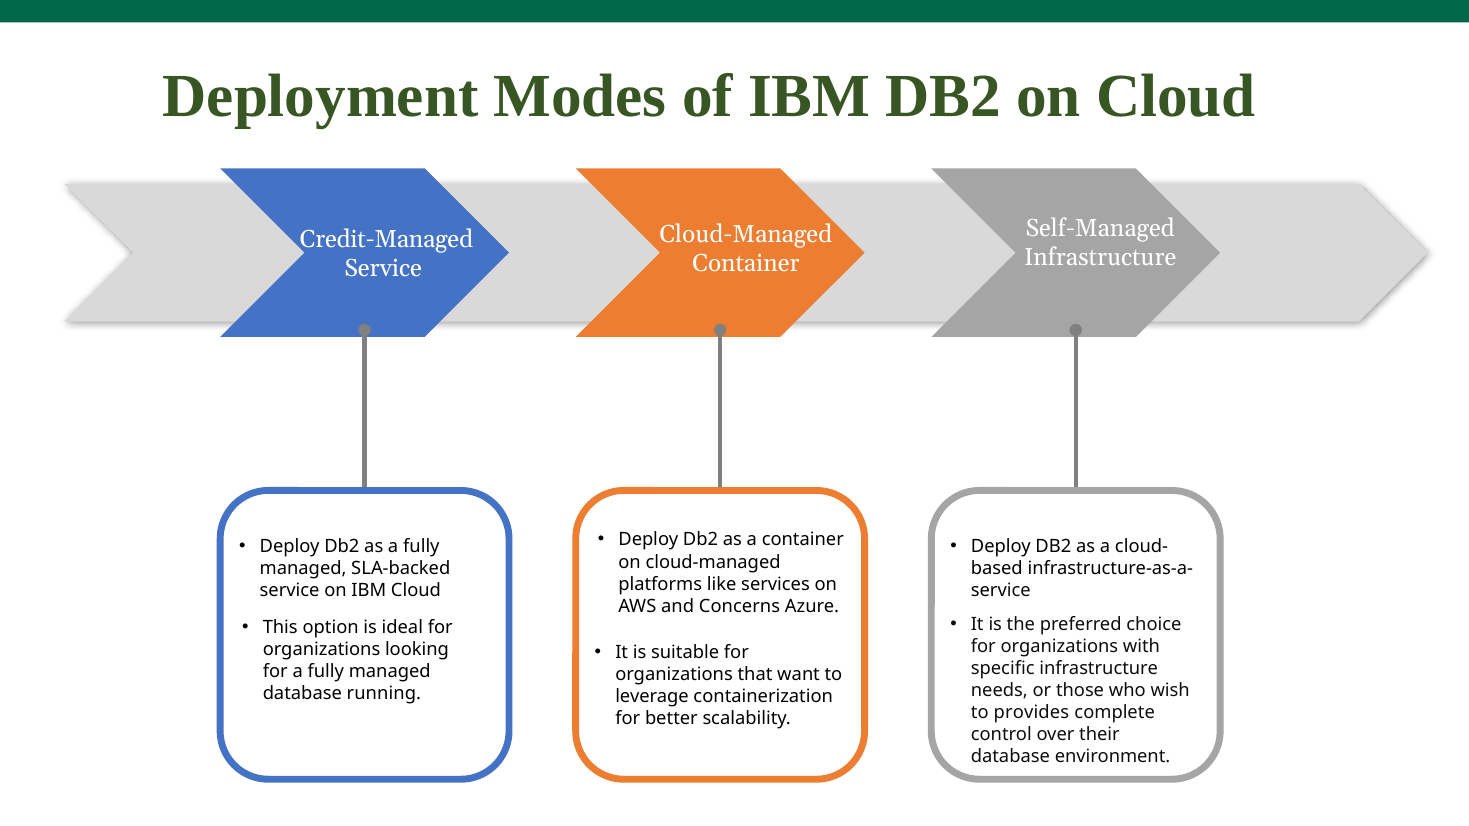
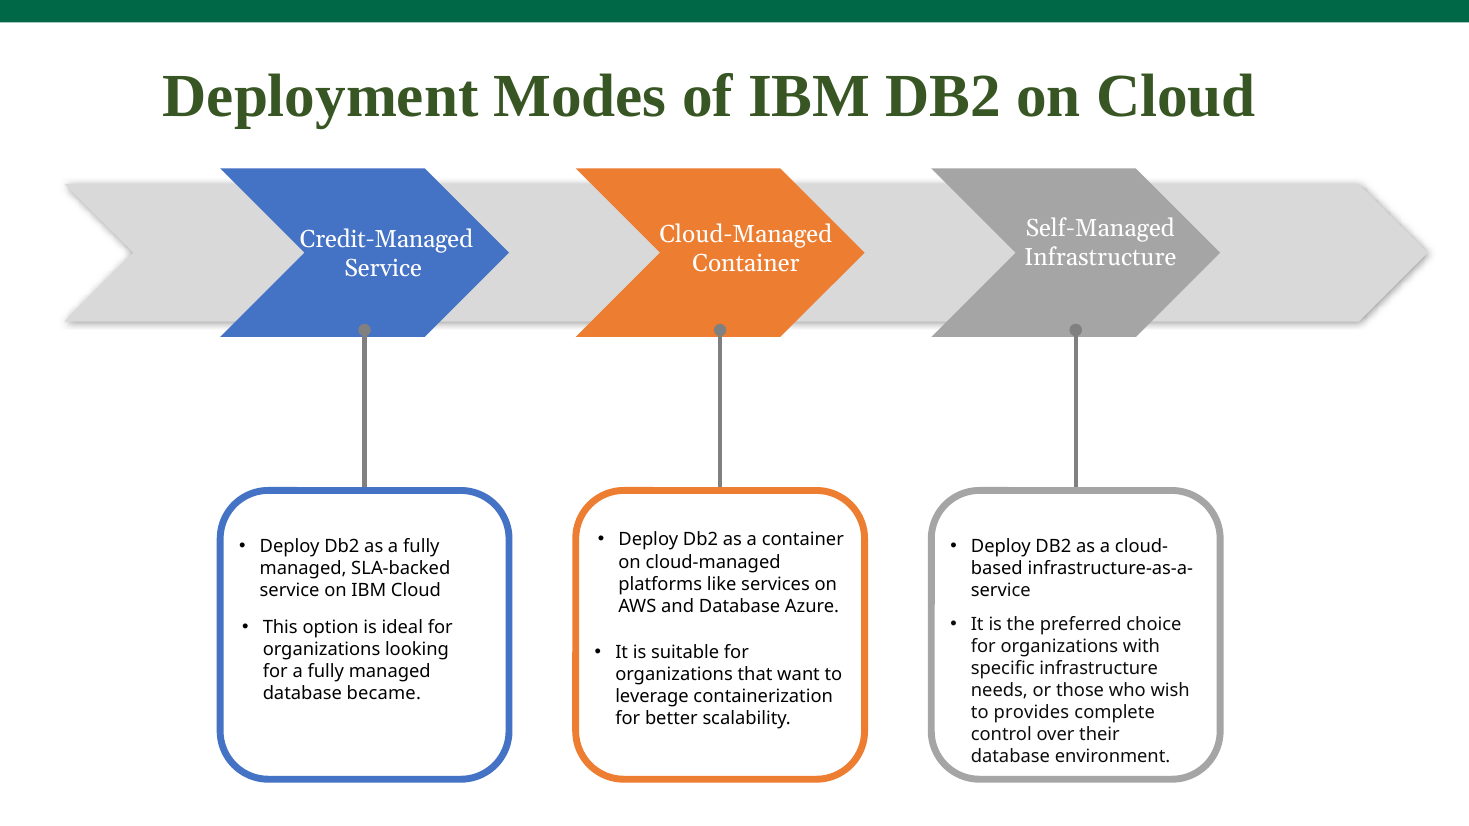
and Concerns: Concerns -> Database (740, 606)
running: running -> became (384, 694)
